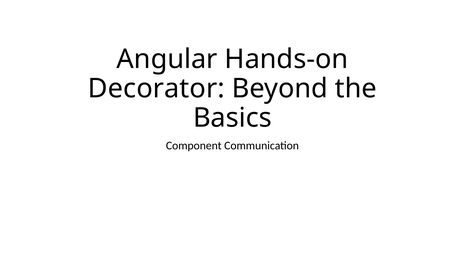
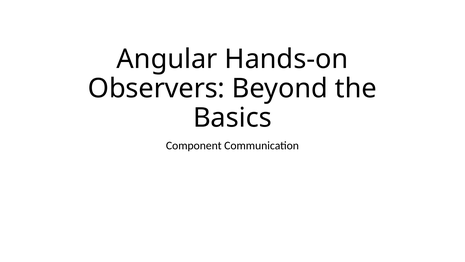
Decorator: Decorator -> Observers (156, 88)
